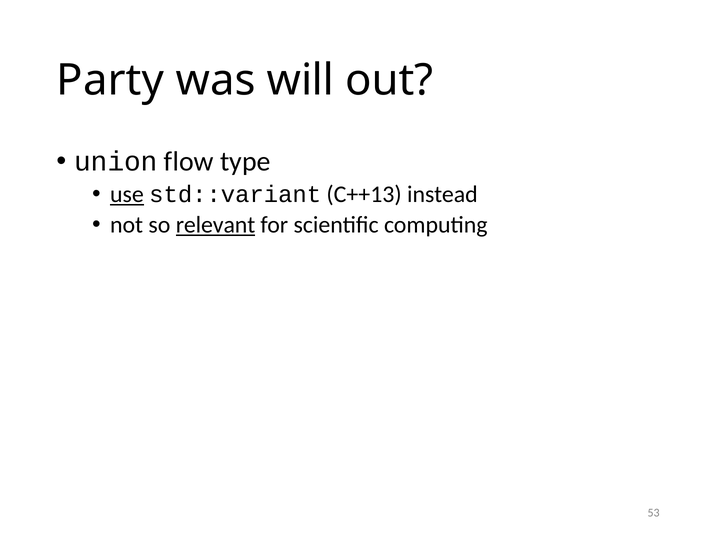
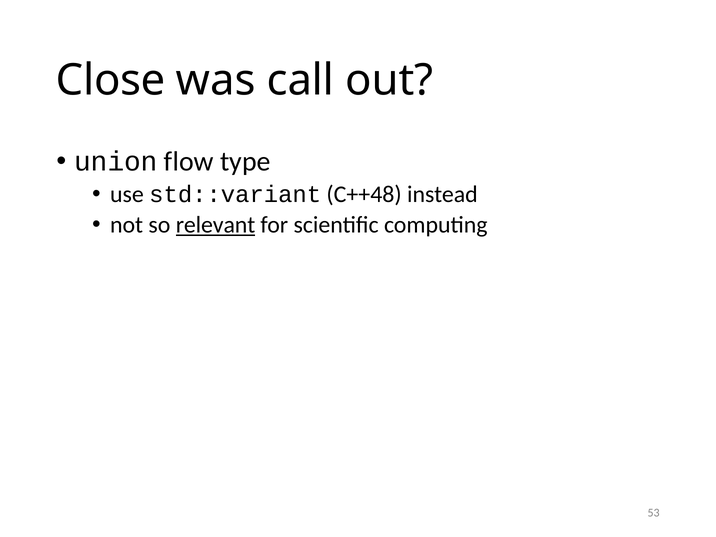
Party: Party -> Close (111, 80)
will: will -> call (301, 80)
use underline: present -> none (127, 194)
C++13: C++13 -> C++48 (364, 194)
